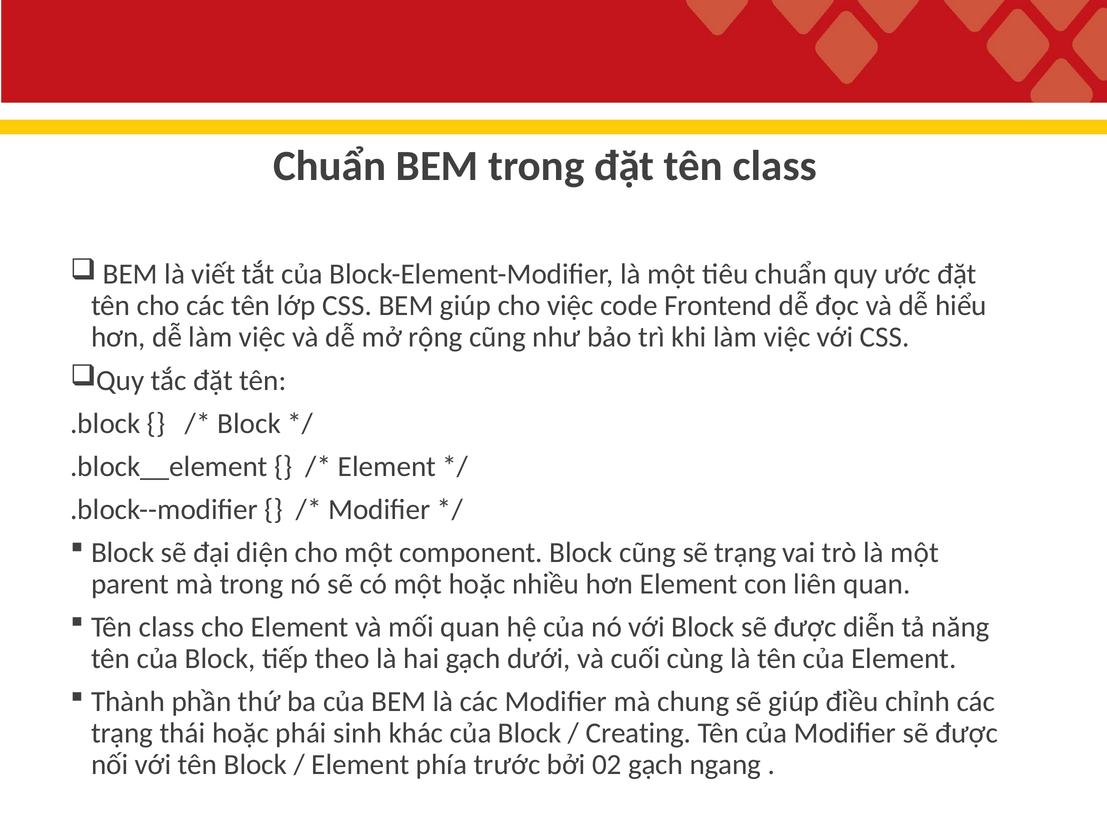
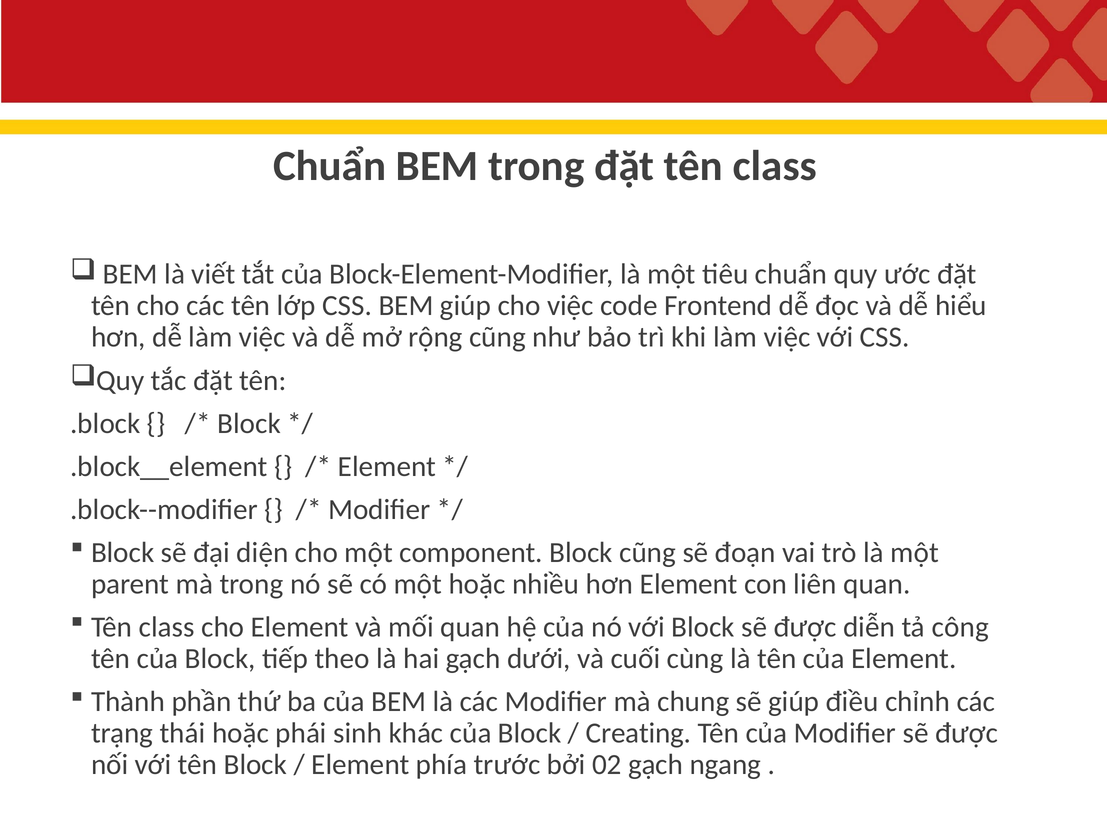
sẽ trạng: trạng -> đoạn (745, 553)
năng: năng -> công (960, 627)
